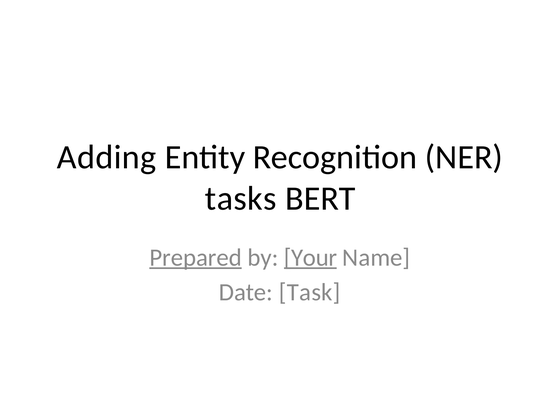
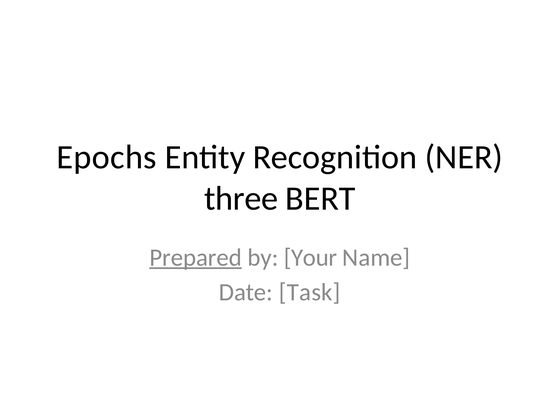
Adding: Adding -> Epochs (107, 157)
tasks: tasks -> three (241, 198)
Your underline: present -> none (310, 257)
